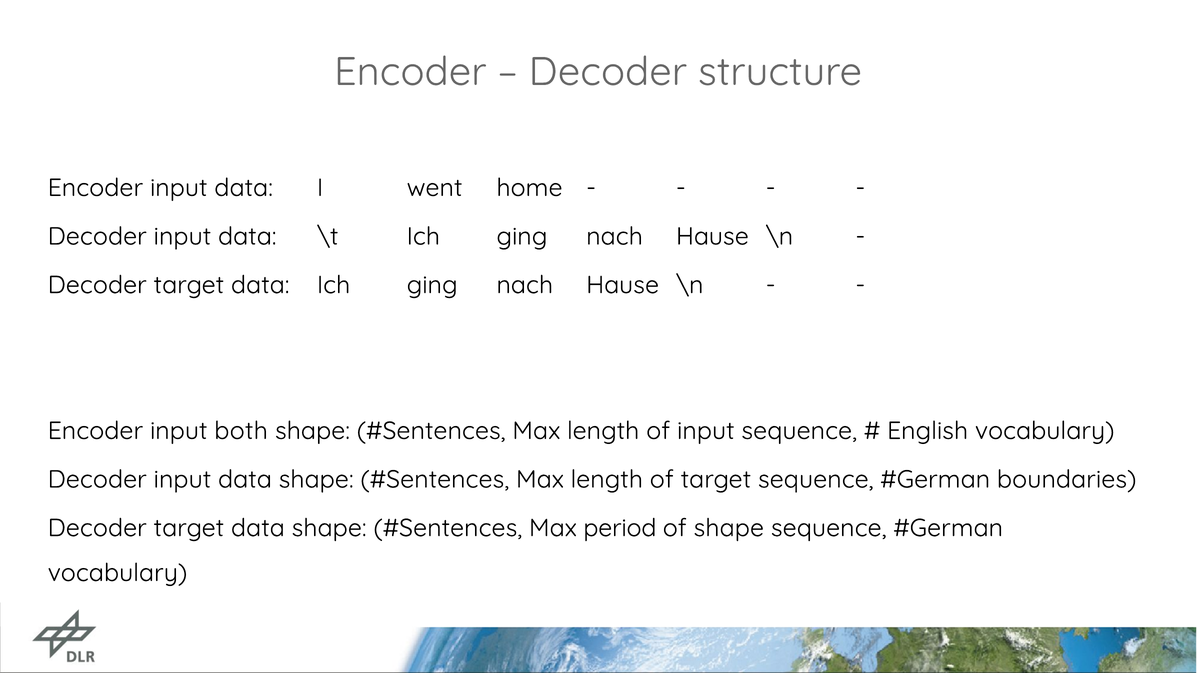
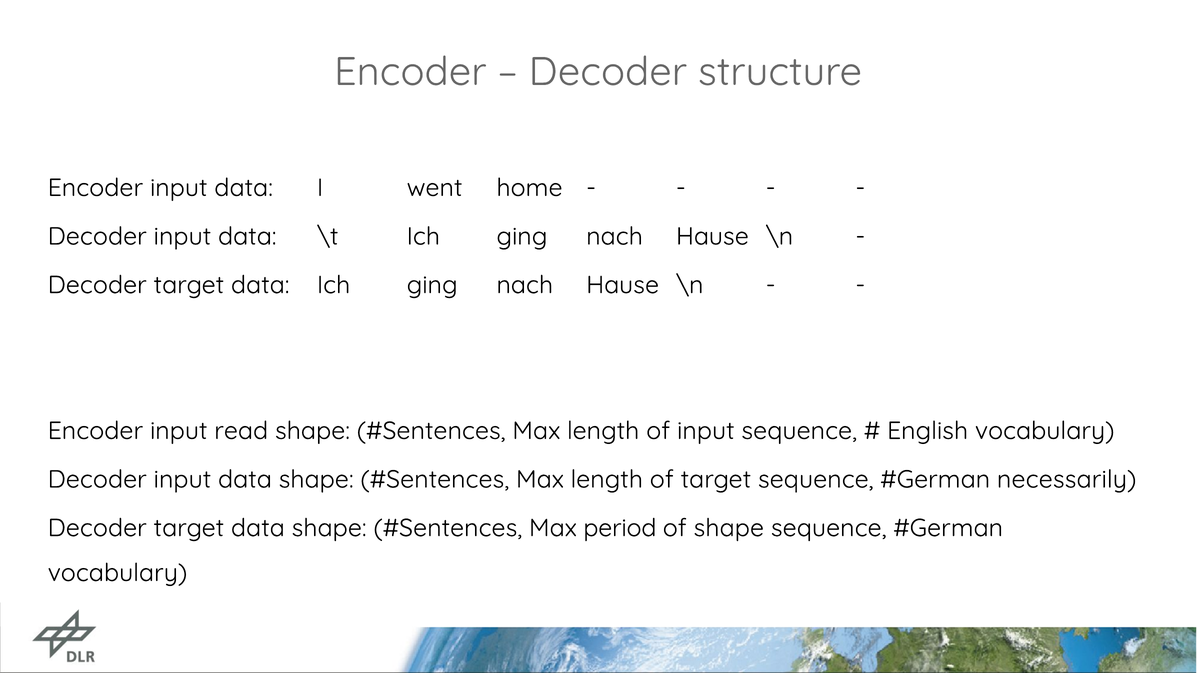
both: both -> read (241, 431)
boundaries: boundaries -> necessarily (1067, 480)
